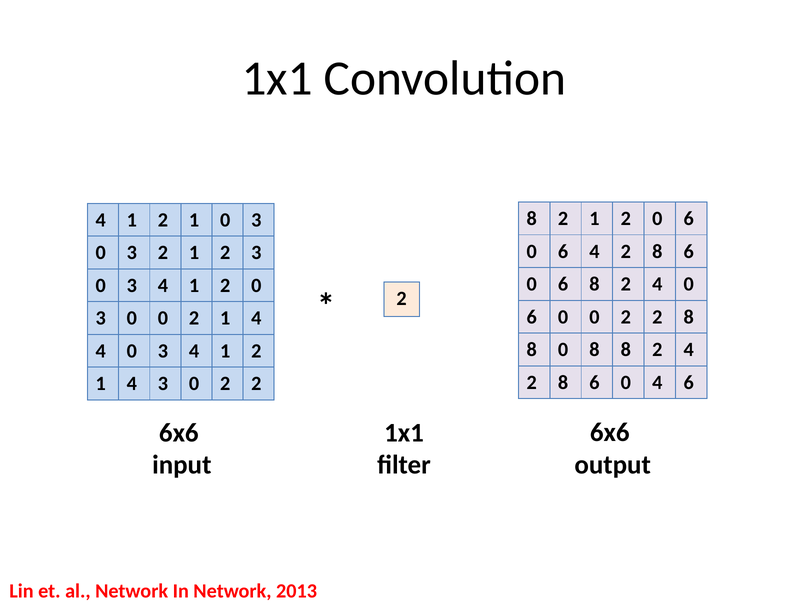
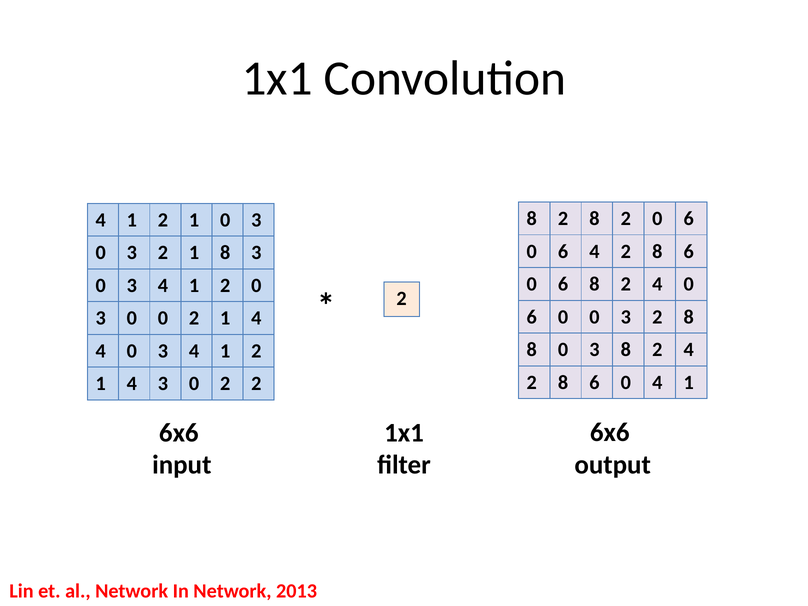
8 2 1: 1 -> 8 (594, 219)
3 2 1 2: 2 -> 8 (225, 253)
6 0 0 2: 2 -> 3 (626, 317)
8 0 8: 8 -> 3 (594, 350)
0 4 6: 6 -> 1 (689, 382)
